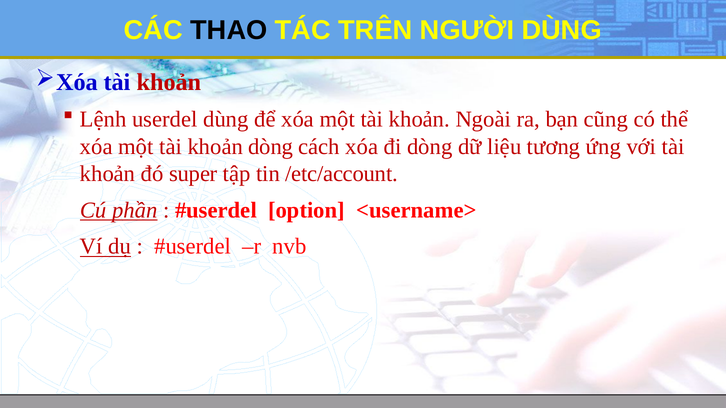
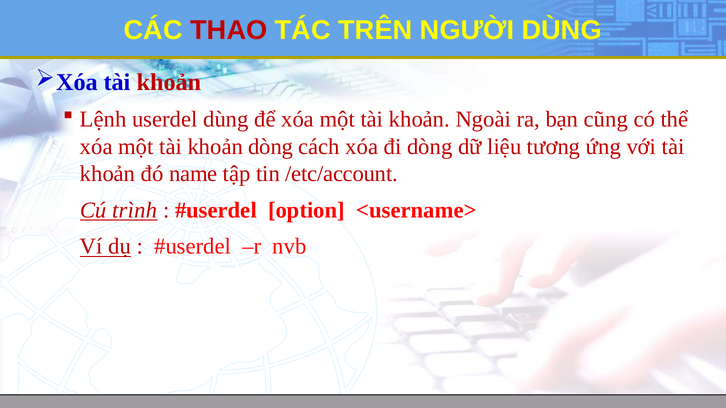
THAO colour: black -> red (229, 30)
super: super -> name (193, 174)
phần: phần -> trình (135, 210)
